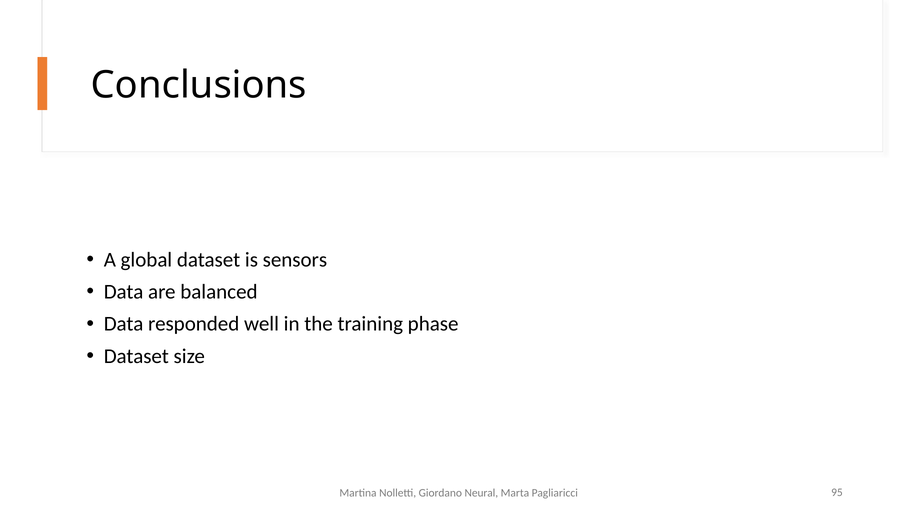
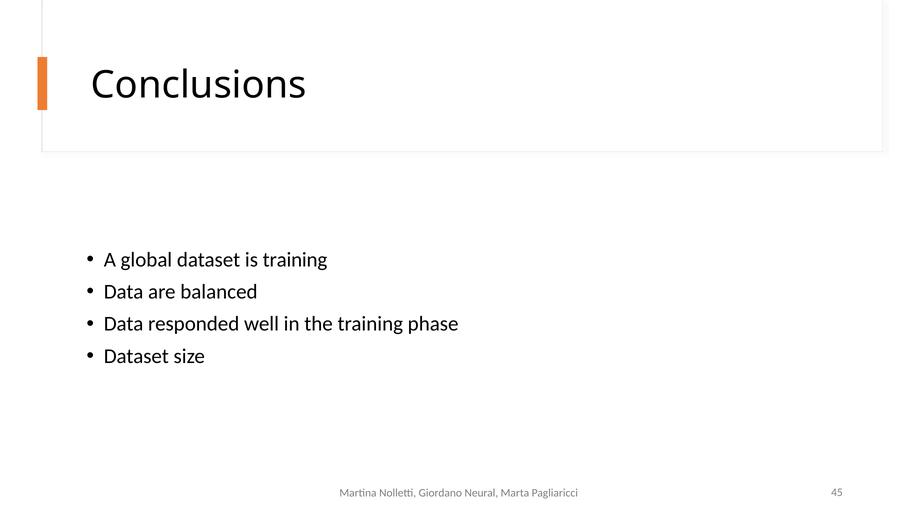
is sensors: sensors -> training (295, 260)
95: 95 -> 45 (837, 493)
